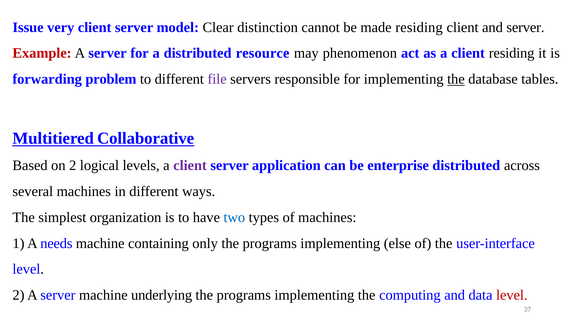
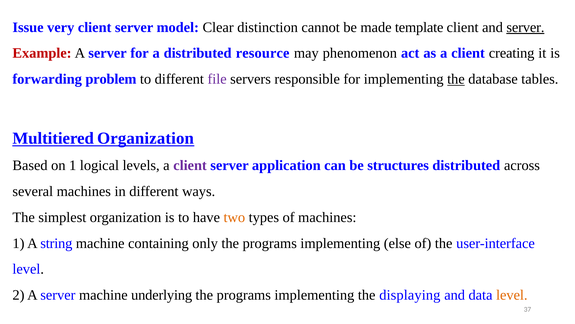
made residing: residing -> template (419, 27)
server underline: none -> present (525, 27)
client residing: residing -> creating (512, 53)
Multitiered Collaborative: Collaborative -> Organization (145, 138)
on 2: 2 -> 1 (73, 165)
enterprise: enterprise -> structures (398, 165)
two colour: blue -> orange (234, 217)
needs: needs -> string (56, 243)
computing: computing -> displaying (410, 295)
level colour: red -> orange (512, 295)
